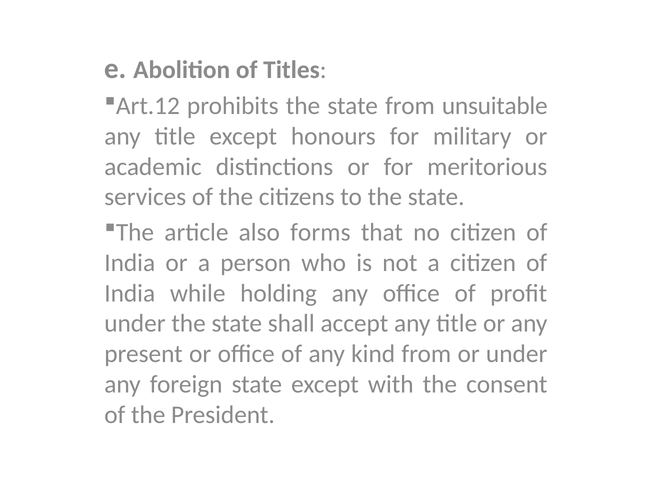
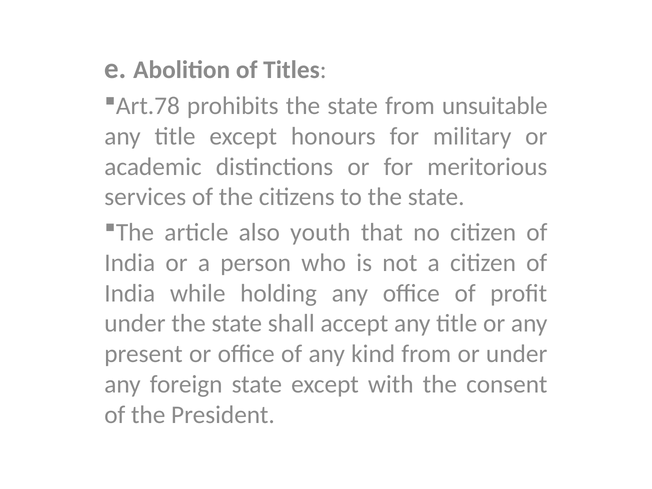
Art.12: Art.12 -> Art.78 (148, 106)
forms: forms -> youth (320, 232)
